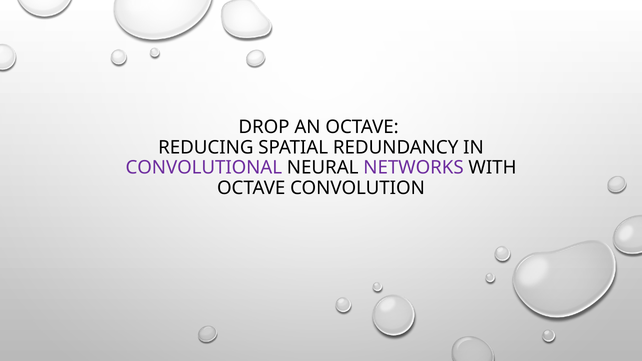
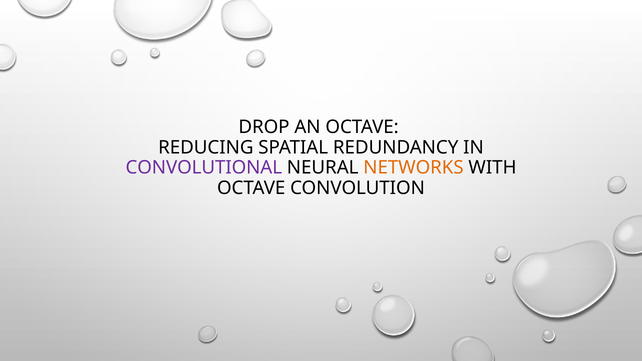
NETWORKS colour: purple -> orange (414, 168)
